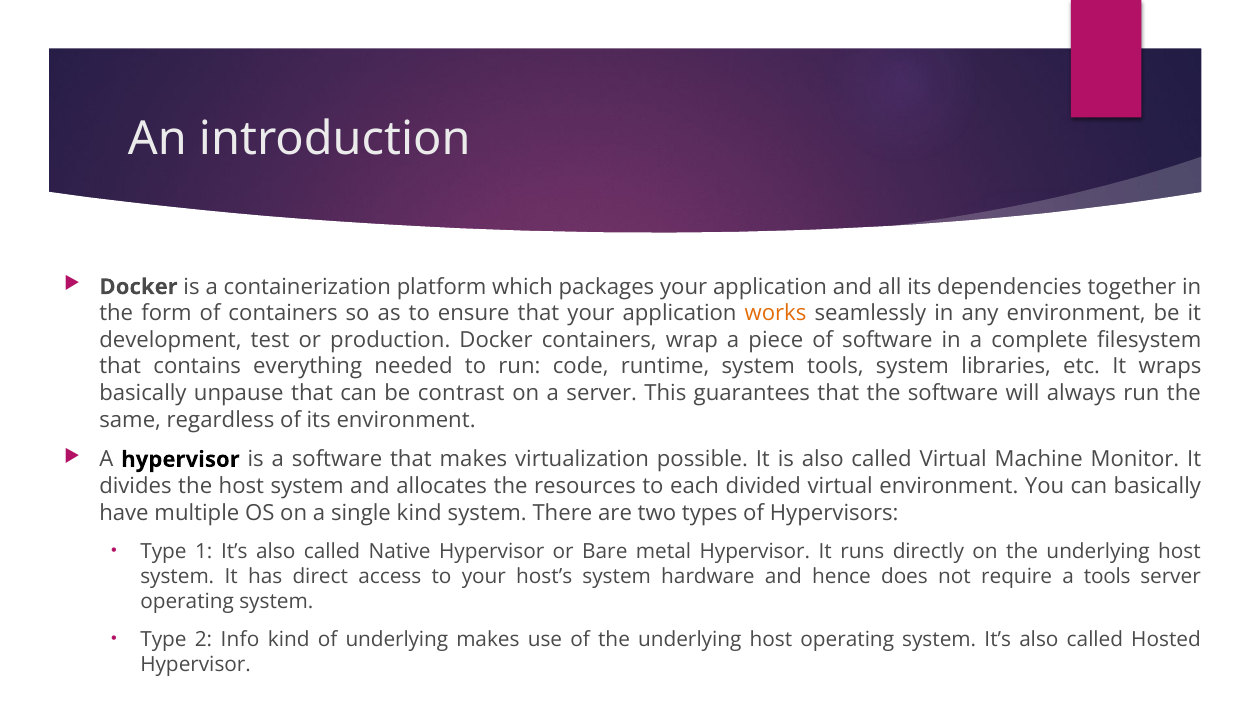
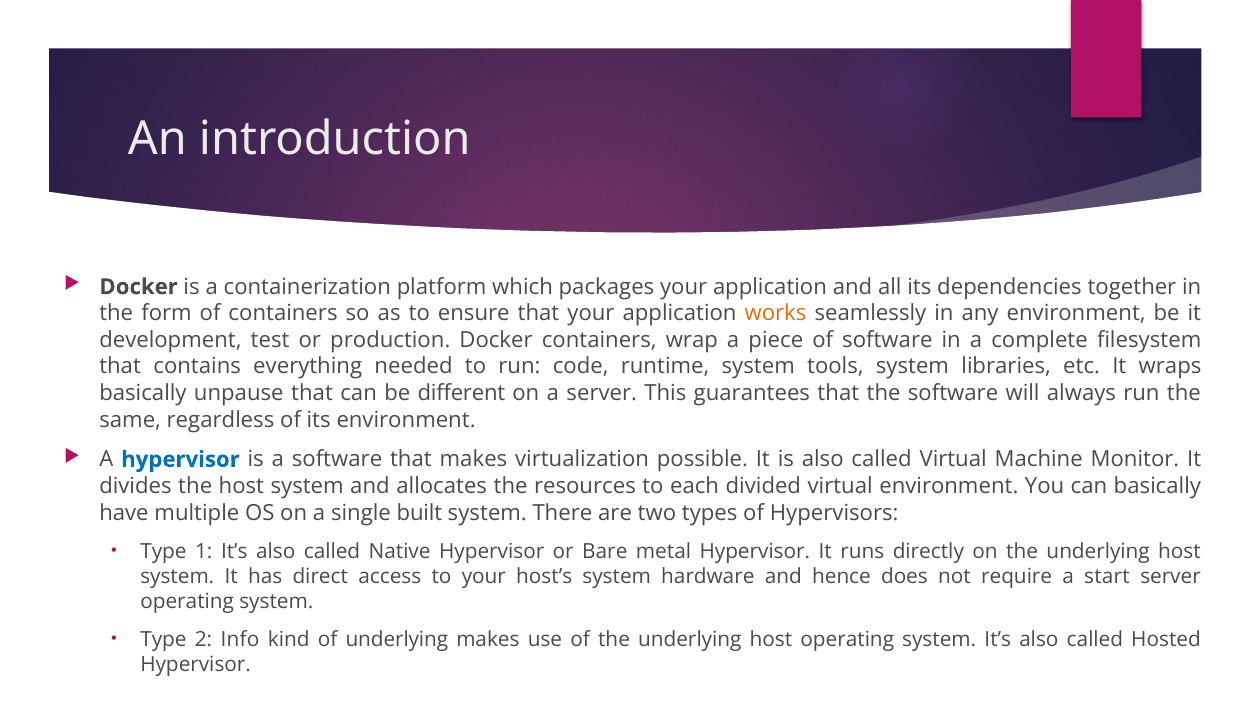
contrast: contrast -> different (461, 393)
hypervisor colour: black -> blue (180, 459)
single kind: kind -> built (419, 512)
a tools: tools -> start (1107, 576)
